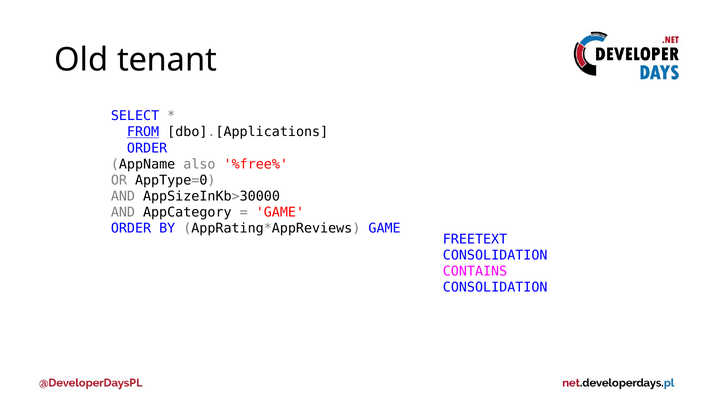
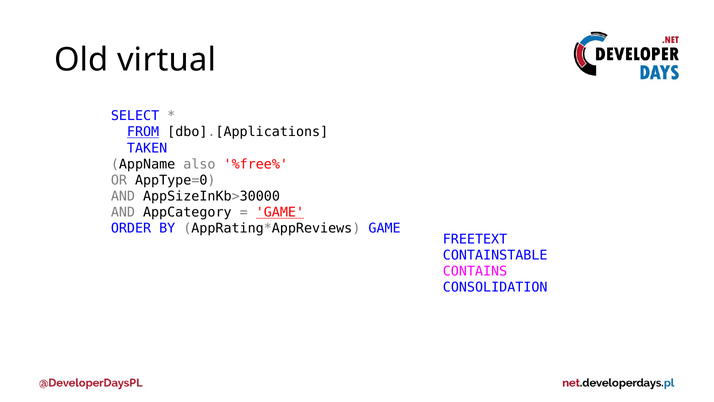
tenant: tenant -> virtual (167, 60)
ORDER: ORDER -> TAKEN (147, 148)
GAME underline: none -> present (280, 212)
CONSOLIDATION: CONSOLIDATION -> CONTAINSTABLE (495, 255)
